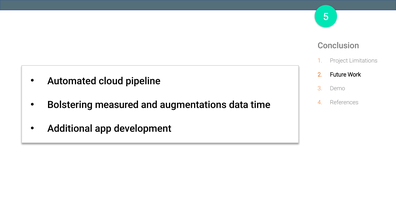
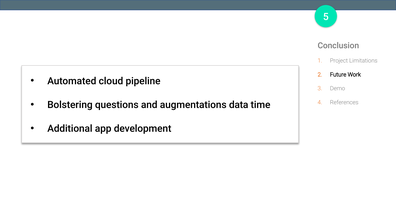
measured: measured -> questions (117, 105)
